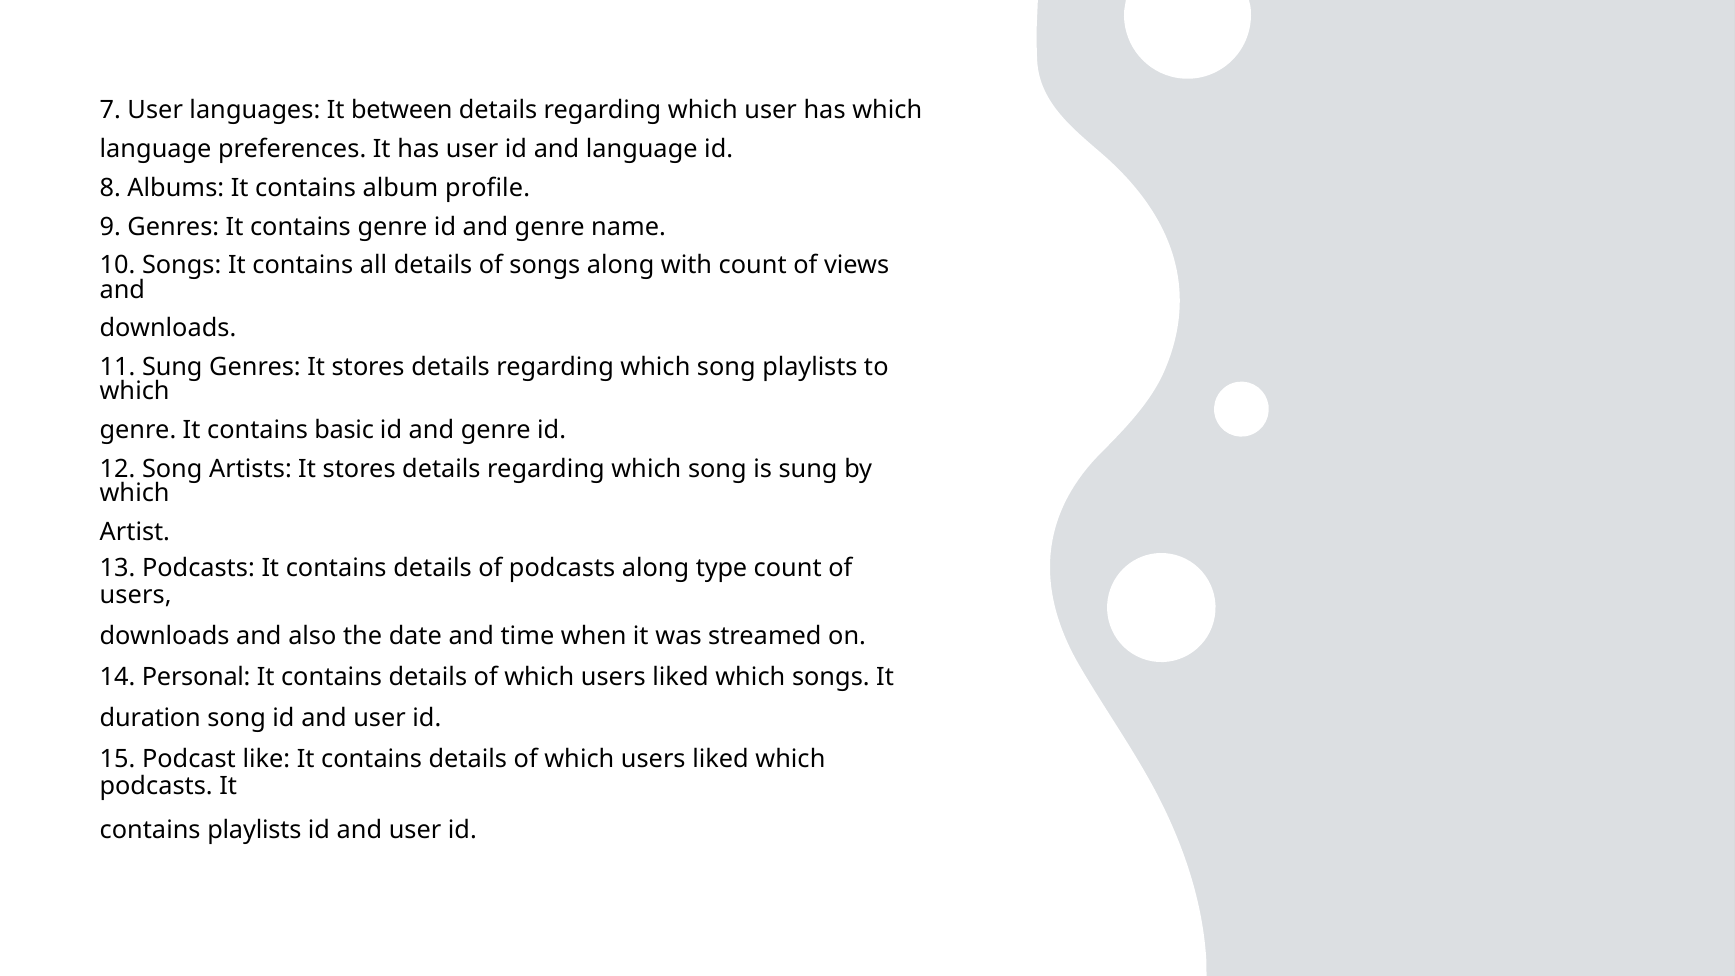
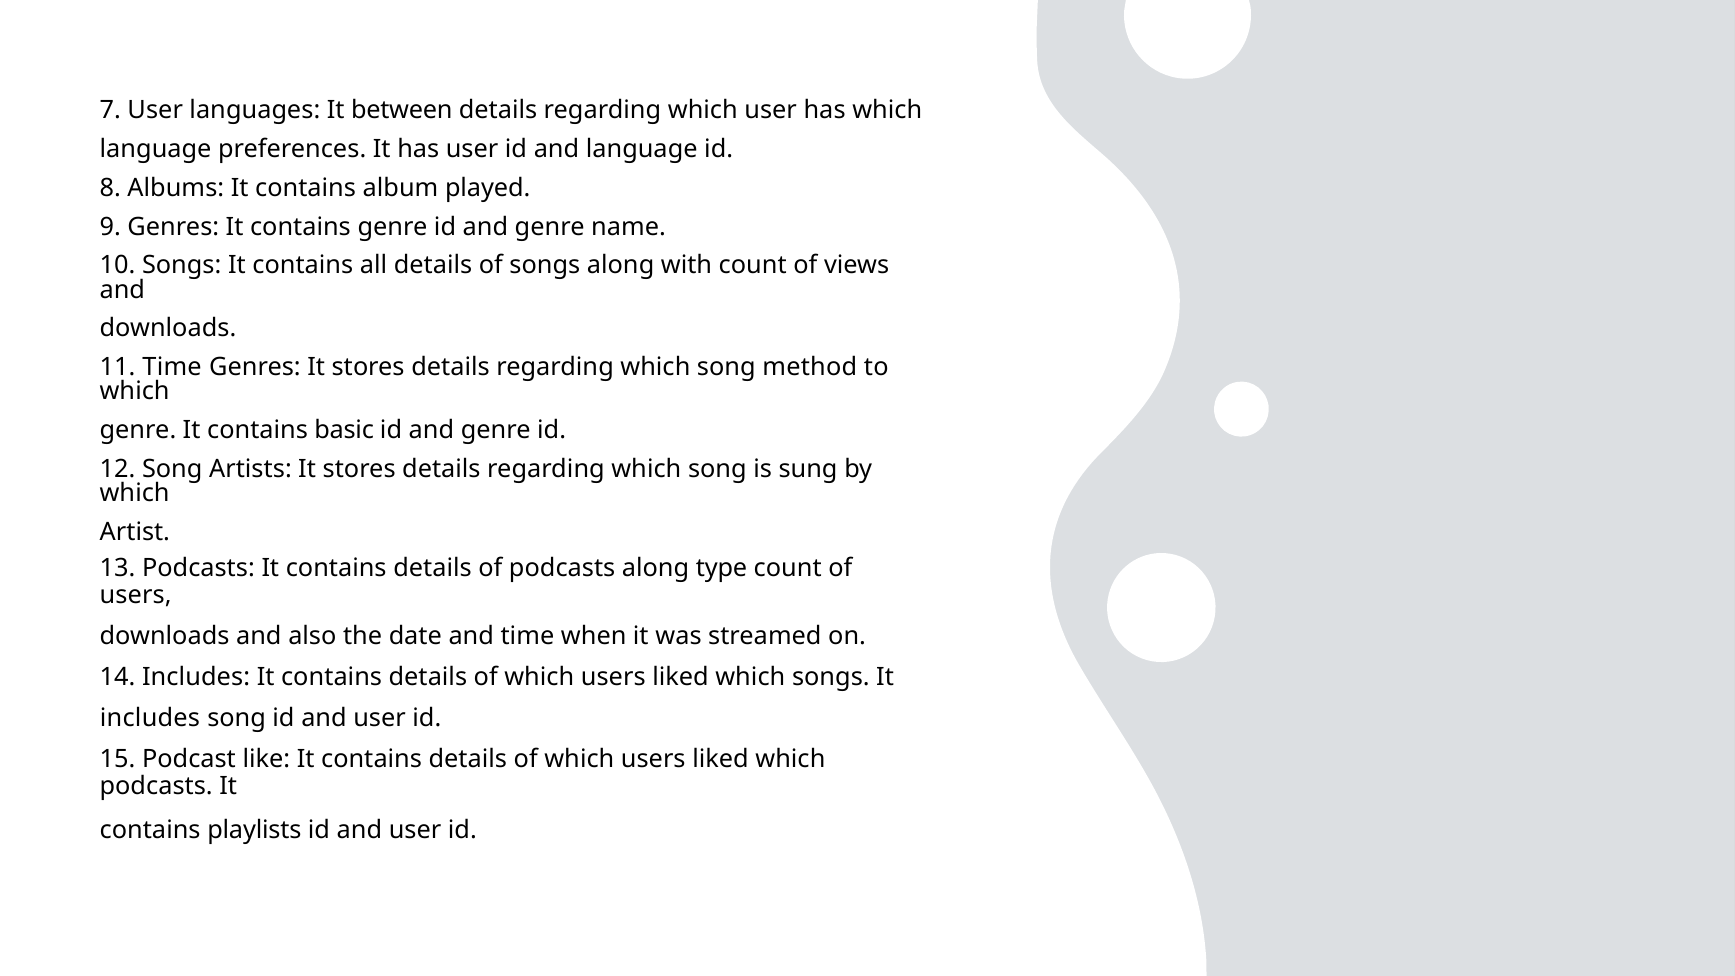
profile: profile -> played (488, 188)
11 Sung: Sung -> Time (172, 367)
song playlists: playlists -> method (810, 367)
14 Personal: Personal -> Includes (196, 677)
duration: duration -> includes (150, 718)
